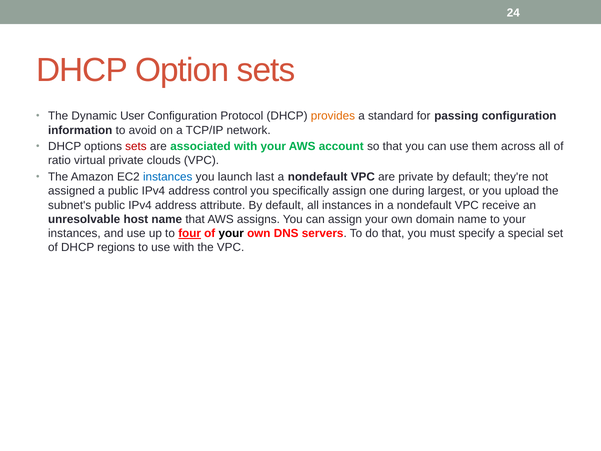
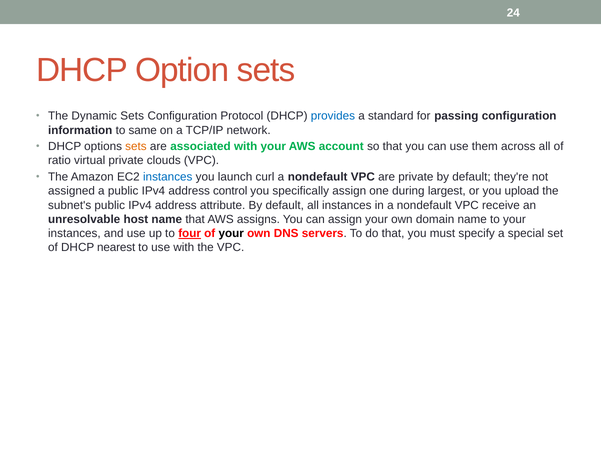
Dynamic User: User -> Sets (132, 116)
provides colour: orange -> blue (333, 116)
avoid: avoid -> same (143, 130)
sets colour: red -> orange (136, 146)
last: last -> curl (265, 177)
regions: regions -> nearest (116, 247)
